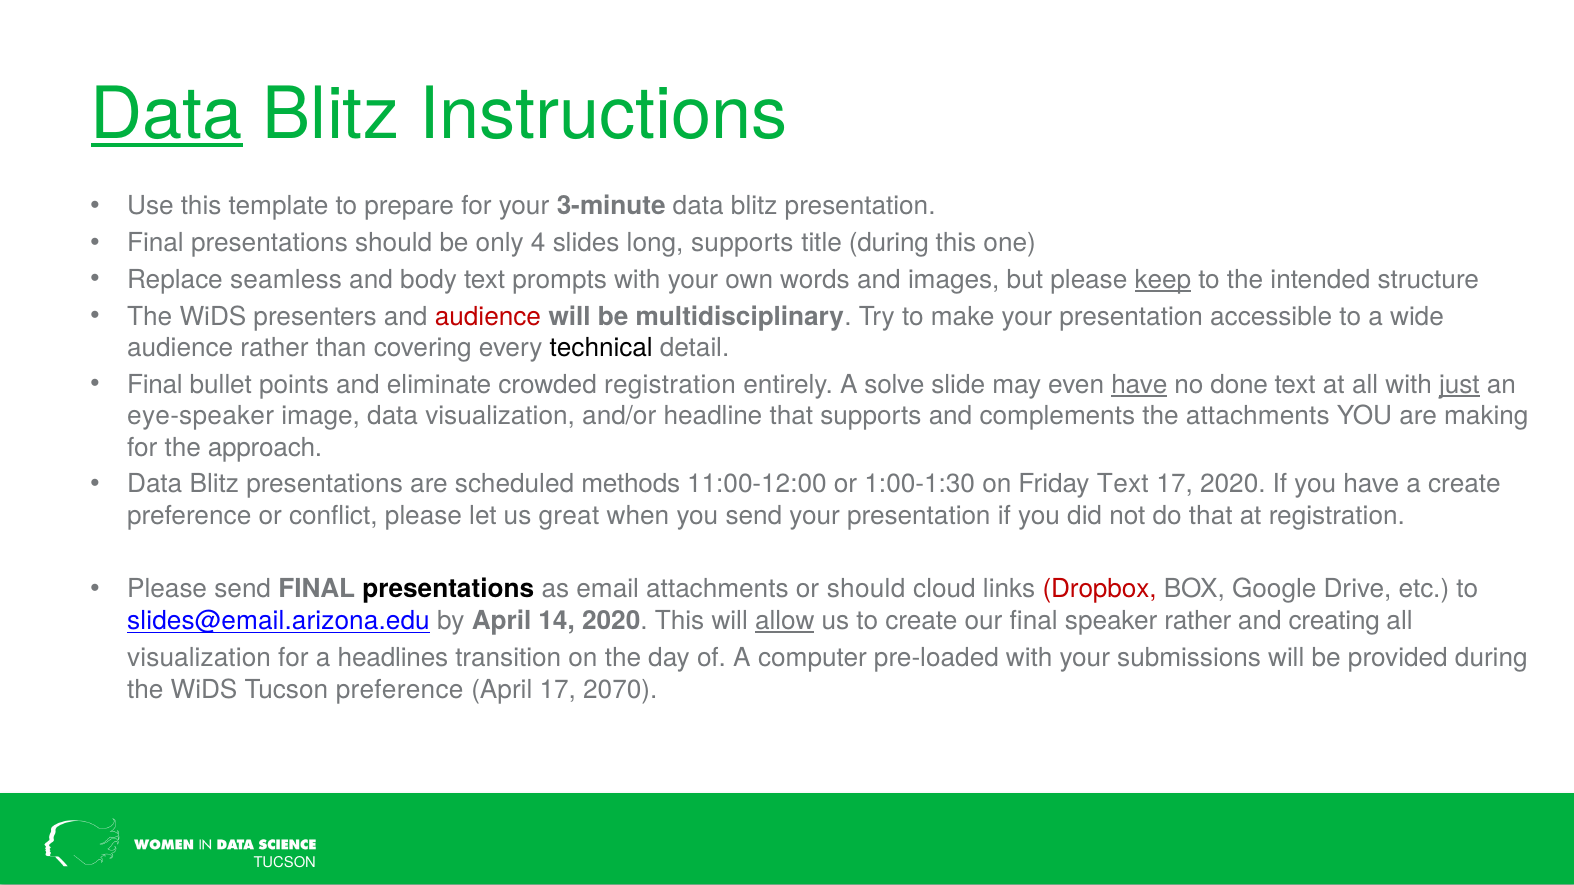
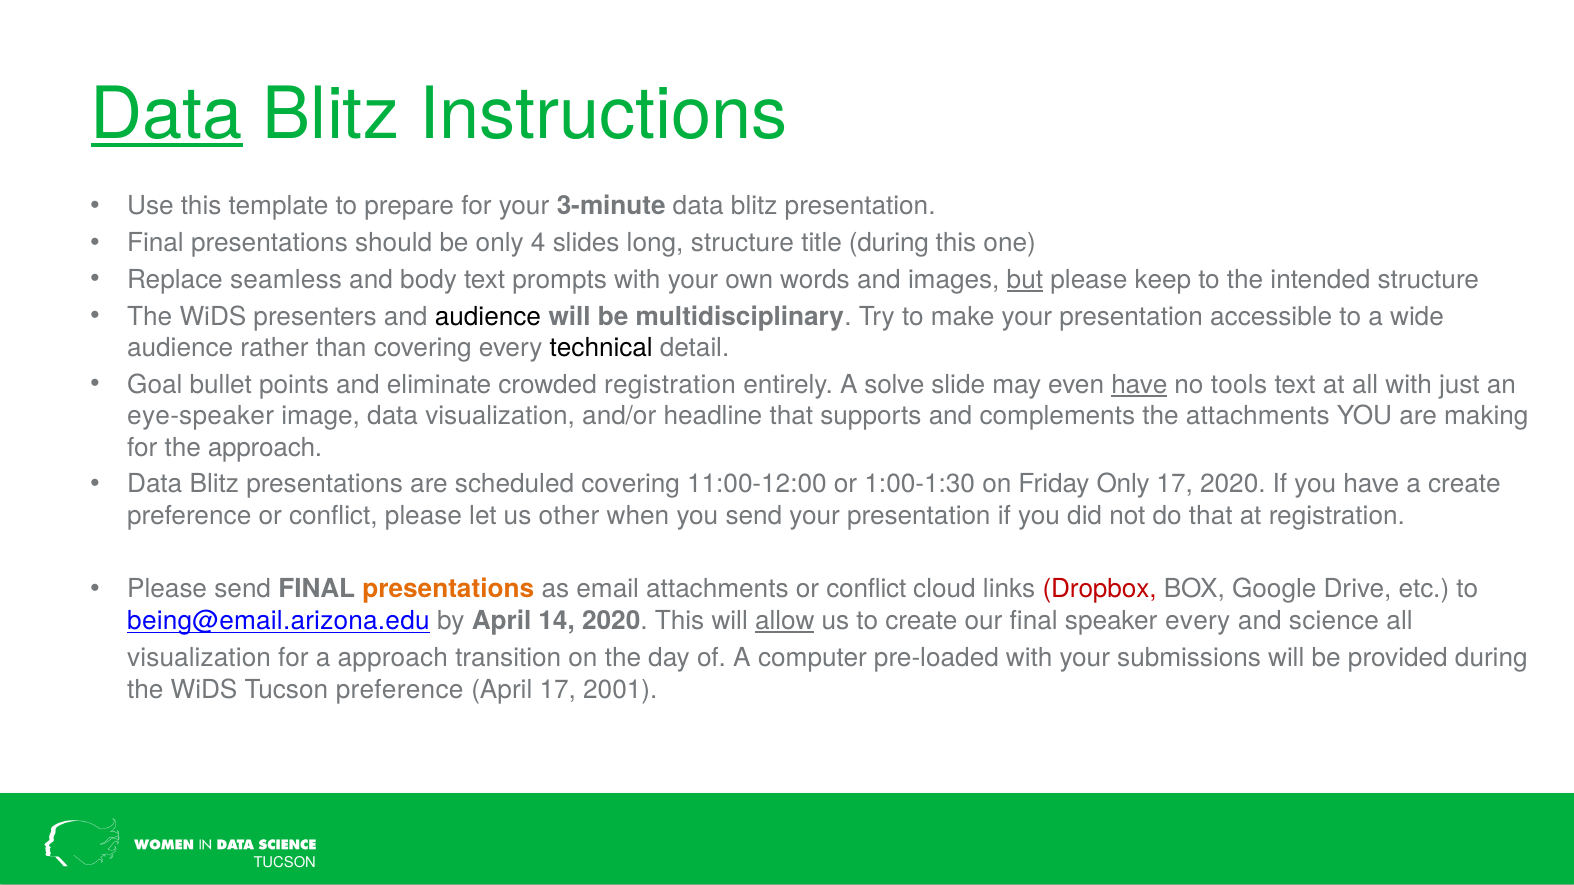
long supports: supports -> structure (742, 243)
but underline: none -> present (1025, 280)
keep underline: present -> none (1163, 280)
audience colour: red -> black (488, 317)
Final: Final -> Goal (155, 385)
done: done -> tools (1239, 385)
just underline: present -> none (1459, 385)
scheduled methods: methods -> covering (631, 484)
Friday Text: Text -> Only (1123, 484)
great: great -> other (569, 516)
presentations colour: black -> orange (448, 589)
attachments or should: should -> conflict (866, 589)
slides@email.arizona.edu: slides@email.arizona.edu -> being@email.arizona.edu (278, 621)
speaker rather: rather -> every (1198, 621)
creating: creating -> science (1334, 621)
a headlines: headlines -> approach (393, 659)
2070: 2070 -> 2001 (620, 690)
